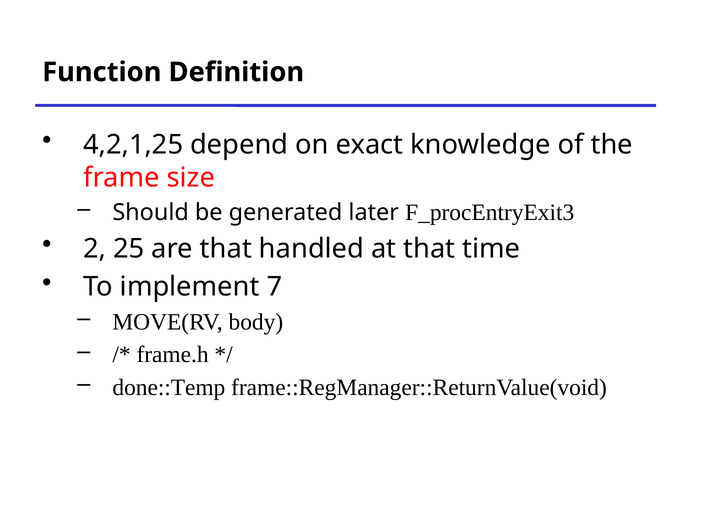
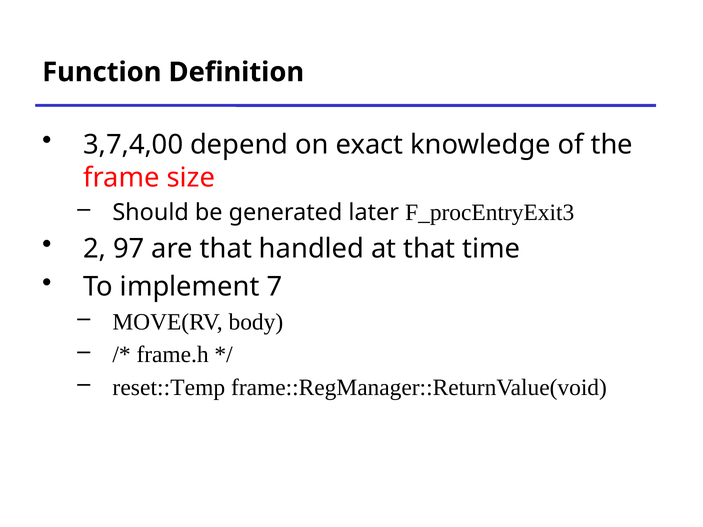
4,2,1,25: 4,2,1,25 -> 3,7,4,00 (133, 145)
25: 25 -> 97 (129, 249)
done::Temp: done::Temp -> reset::Temp (169, 388)
